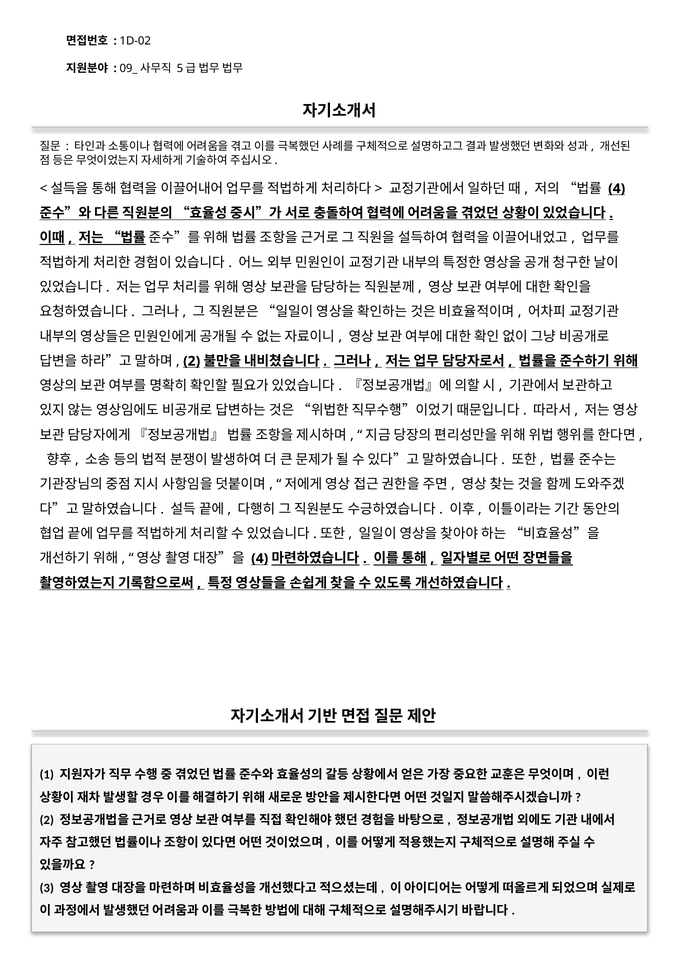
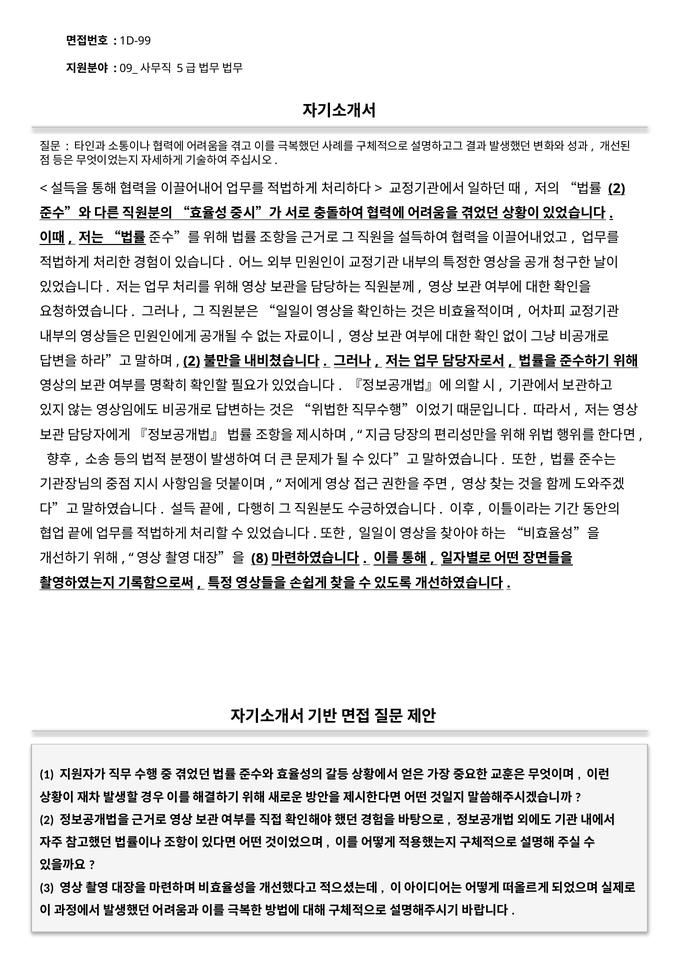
1D-02: 1D-02 -> 1D-99 (135, 41)
4: 4 -> 2 (617, 188)
4: 4 -> 8 (260, 558)
